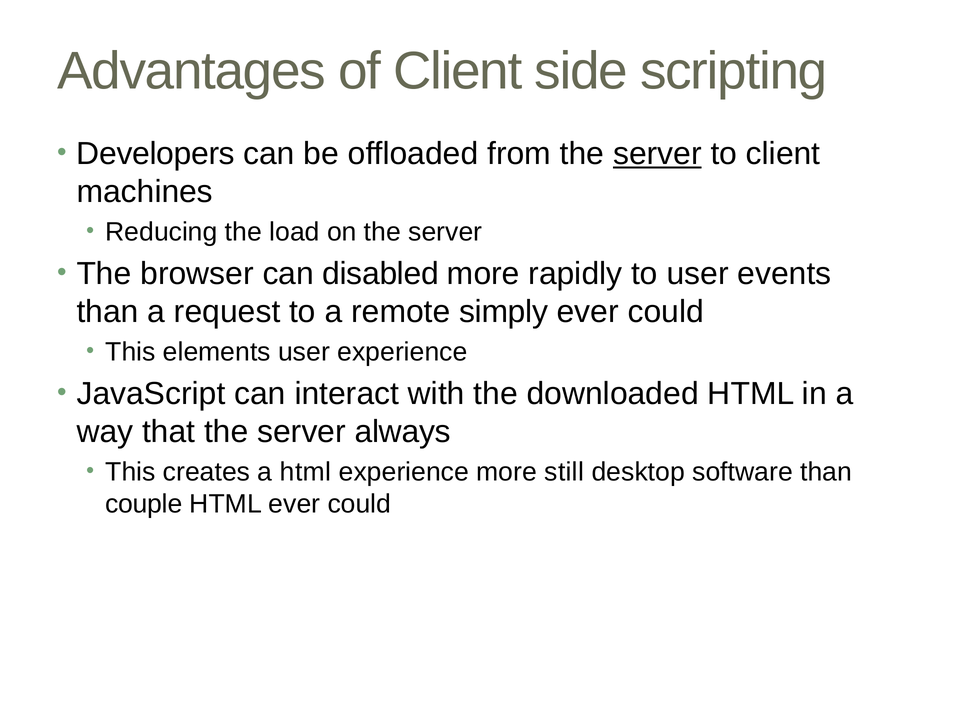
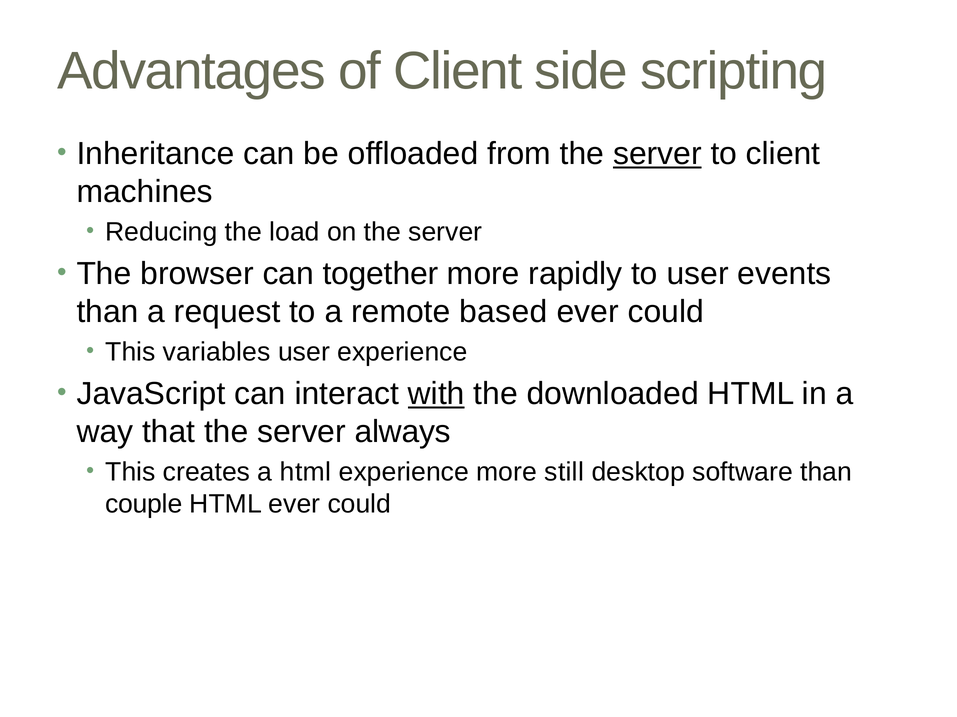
Developers: Developers -> Inheritance (155, 154)
disabled: disabled -> together (381, 274)
simply: simply -> based (503, 312)
elements: elements -> variables (217, 352)
with underline: none -> present (436, 394)
